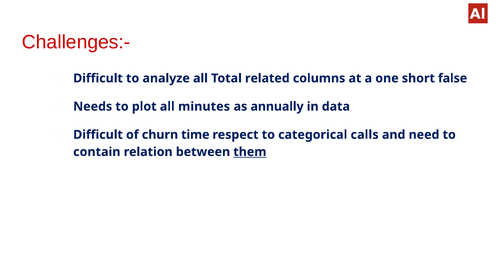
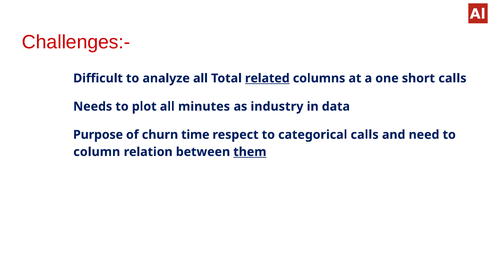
related underline: none -> present (267, 78)
short false: false -> calls (452, 78)
annually: annually -> industry (277, 107)
Difficult: Difficult -> Purpose (98, 135)
contain: contain -> column (97, 152)
